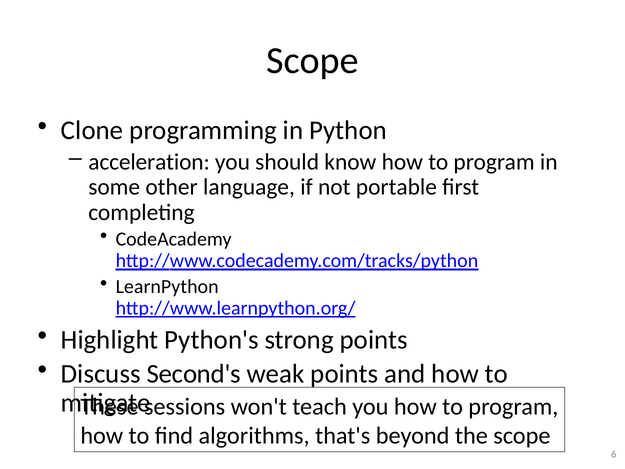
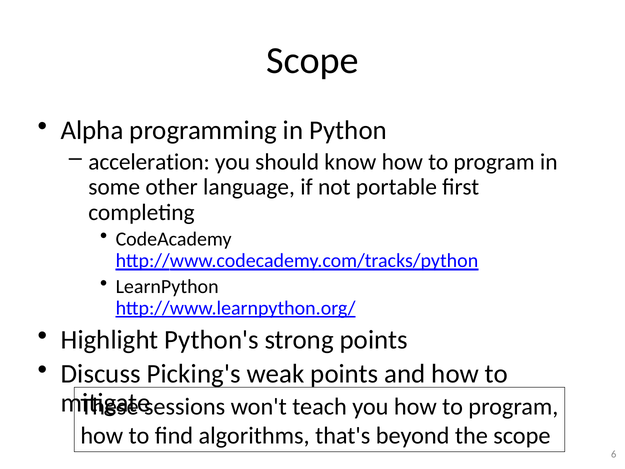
Clone: Clone -> Alpha (92, 131)
Second's: Second's -> Picking's (194, 374)
